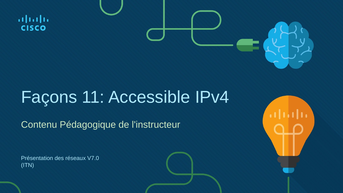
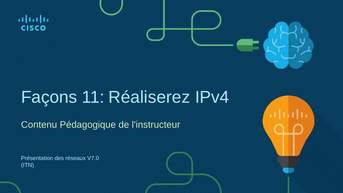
Accessible: Accessible -> Réaliserez (149, 97)
